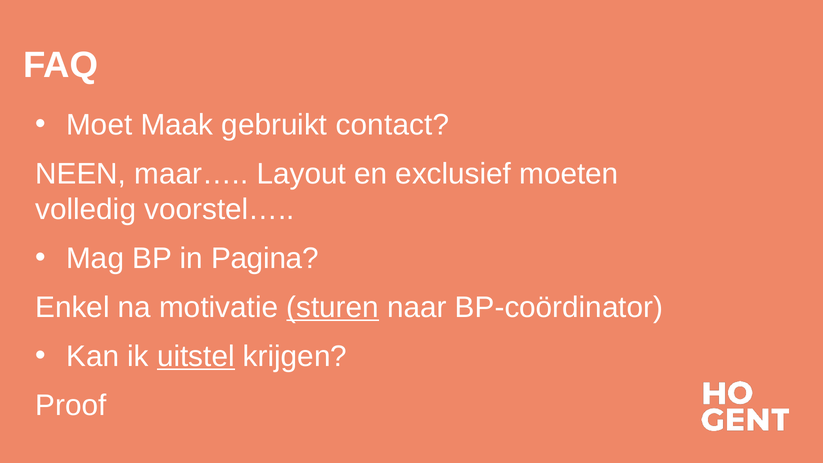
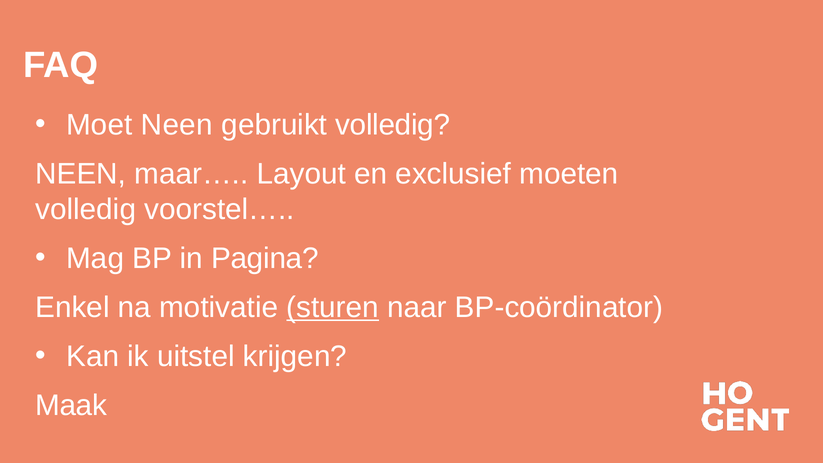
Moet Maak: Maak -> Neen (177, 125)
gebruikt contact: contact -> volledig (393, 125)
uitstel underline: present -> none (196, 356)
Proof: Proof -> Maak (71, 405)
